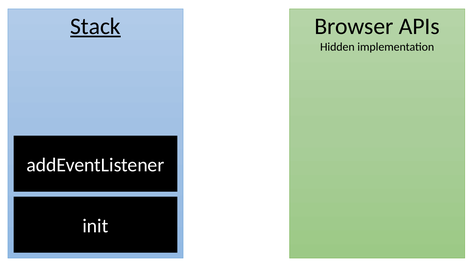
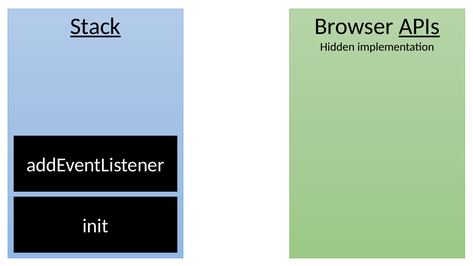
APIs underline: none -> present (419, 26)
